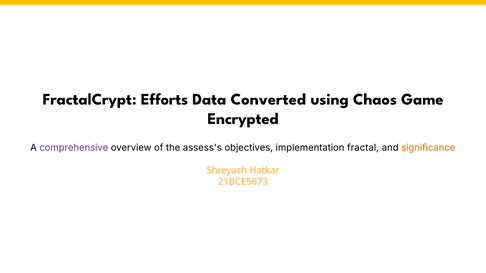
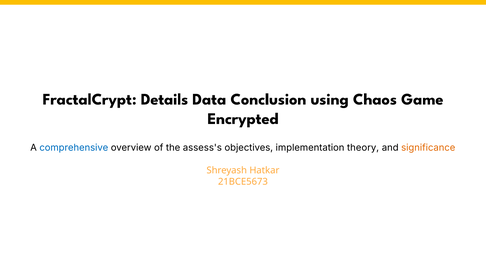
Efforts: Efforts -> Details (164, 99)
Converted: Converted -> Conclusion (268, 99)
comprehensive colour: purple -> blue (74, 148)
fractal: fractal -> theory (363, 148)
